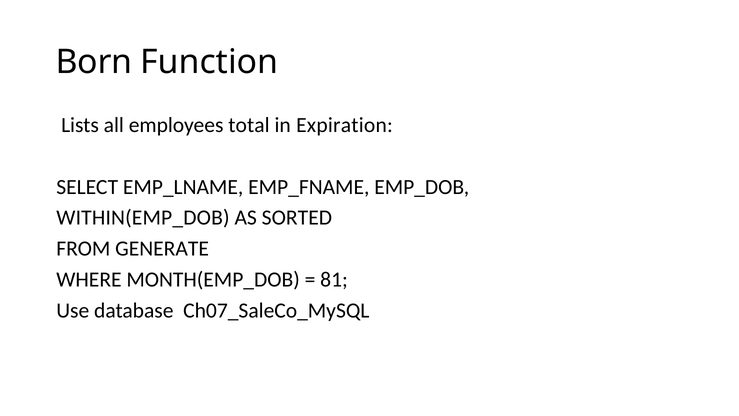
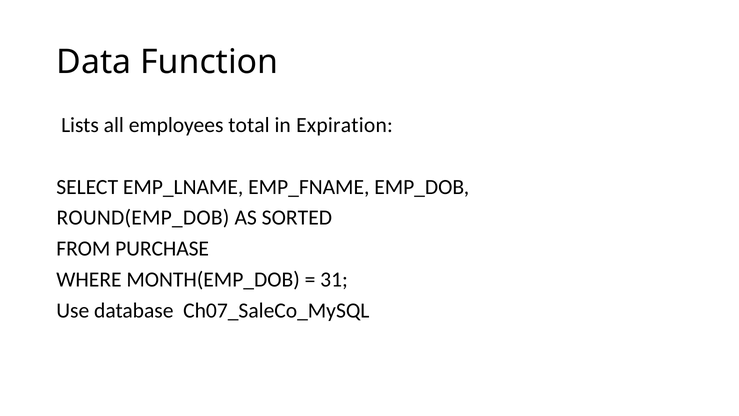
Born: Born -> Data (94, 62)
WITHIN(EMP_DOB: WITHIN(EMP_DOB -> ROUND(EMP_DOB (143, 218)
GENERATE: GENERATE -> PURCHASE (162, 249)
81: 81 -> 31 (334, 280)
